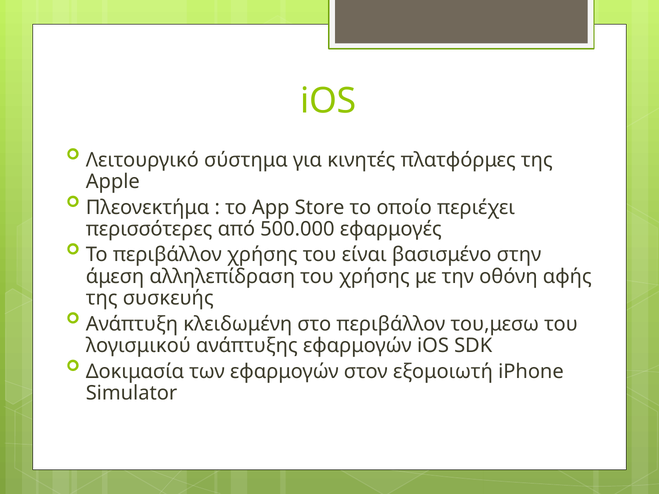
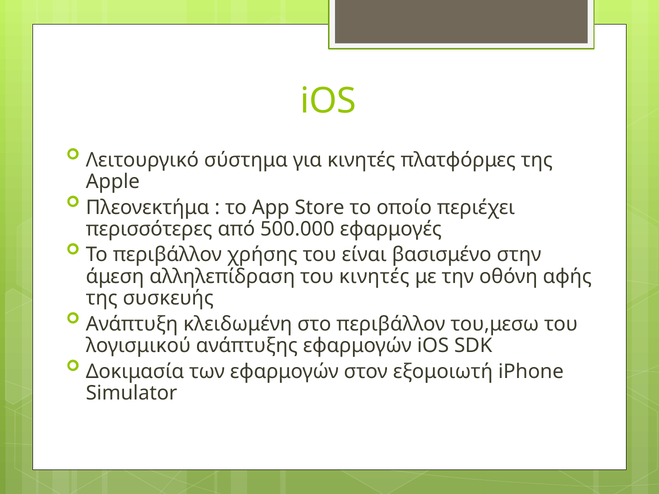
του χρήσης: χρήσης -> κινητές (374, 277)
